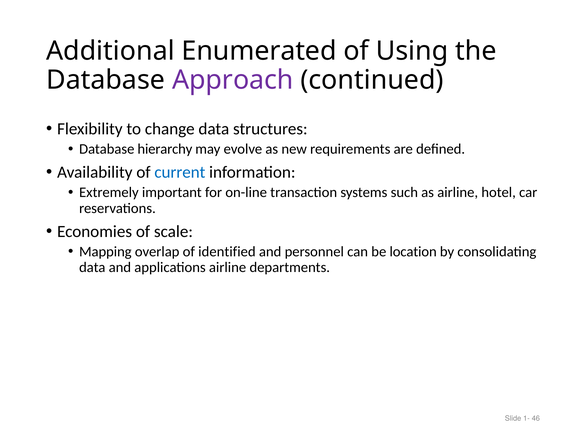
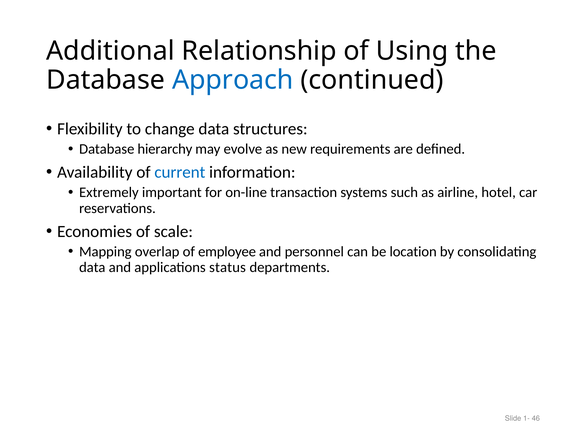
Enumerated: Enumerated -> Relationship (259, 51)
Approach colour: purple -> blue (233, 80)
identified: identified -> employee (227, 252)
applications airline: airline -> status (227, 268)
